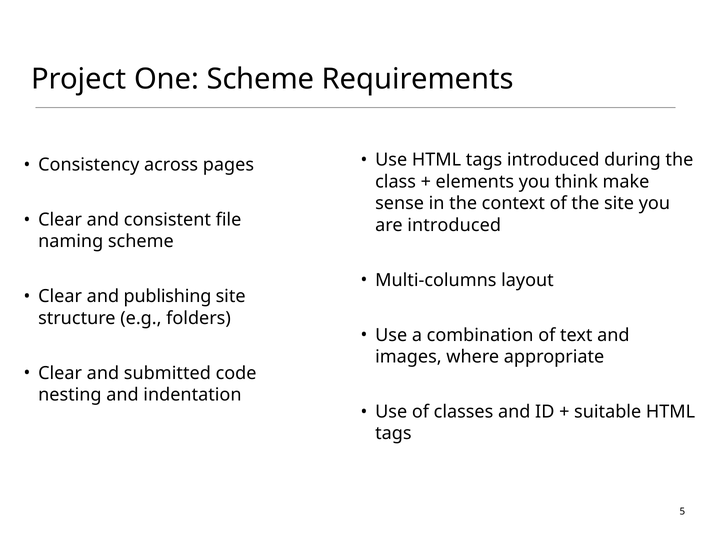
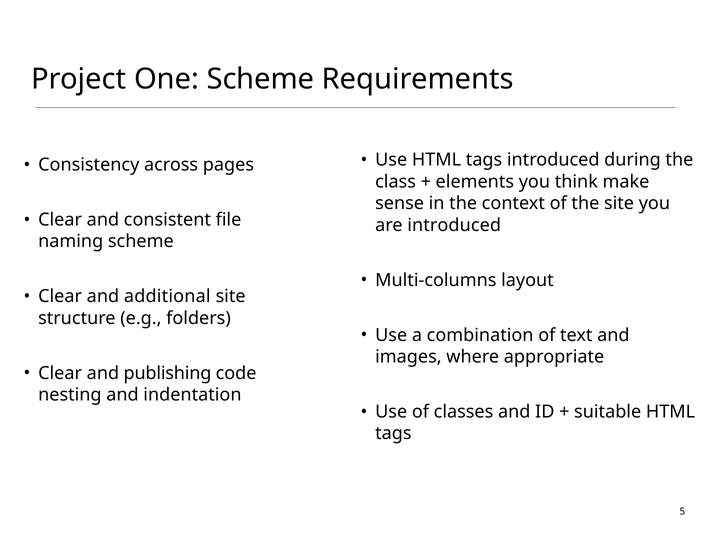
publishing: publishing -> additional (167, 297)
submitted: submitted -> publishing (167, 373)
